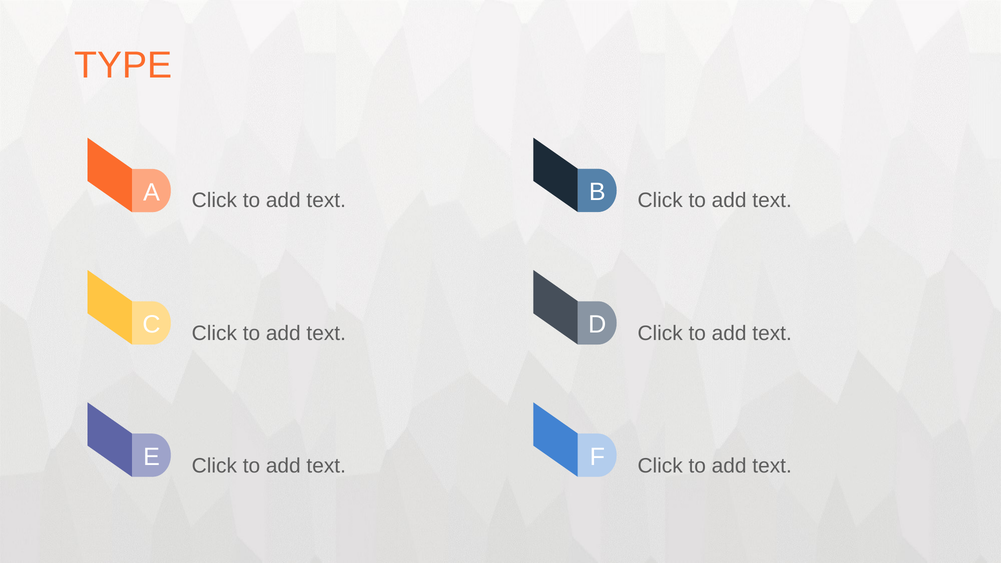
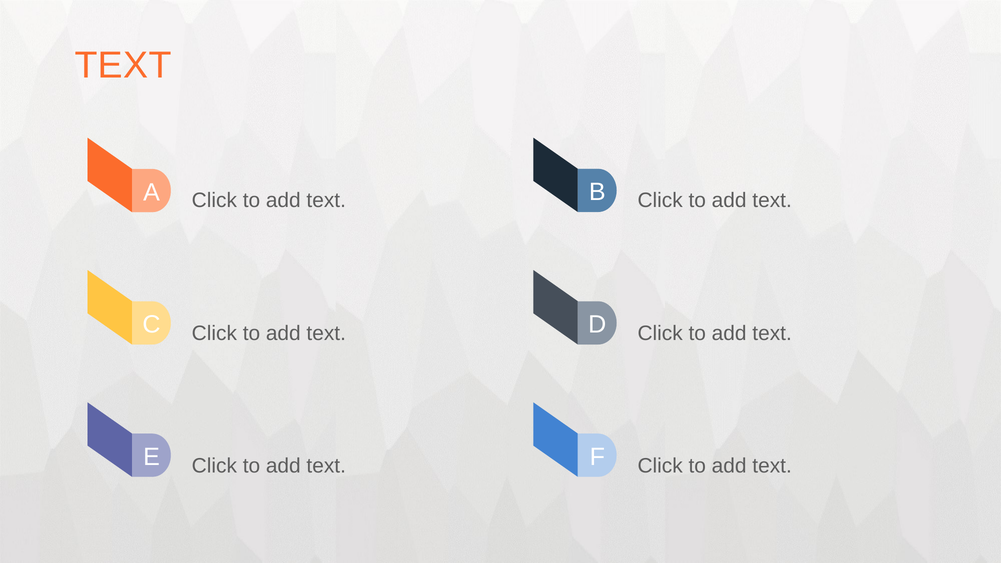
TYPE: TYPE -> TEXT (123, 65)
